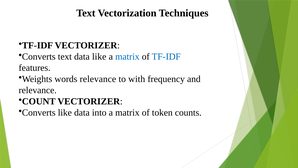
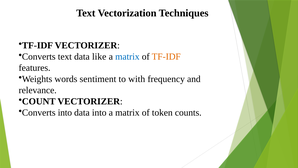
TF-IDF colour: blue -> orange (166, 57)
words relevance: relevance -> sentiment (98, 79)
Converts like: like -> into (65, 112)
